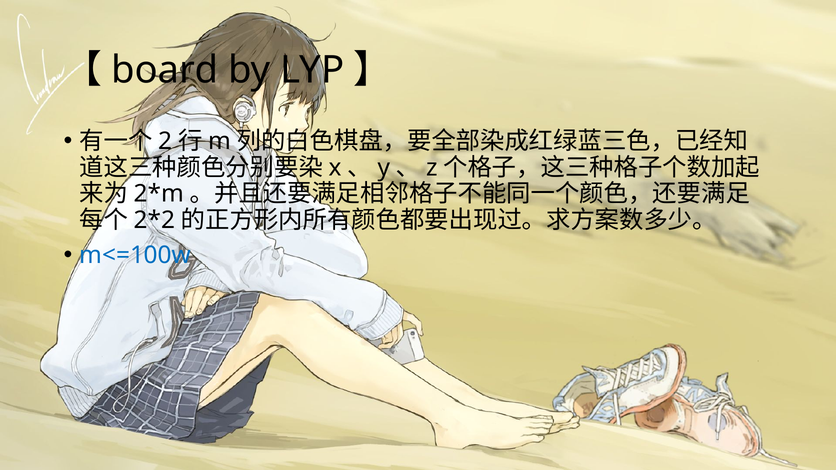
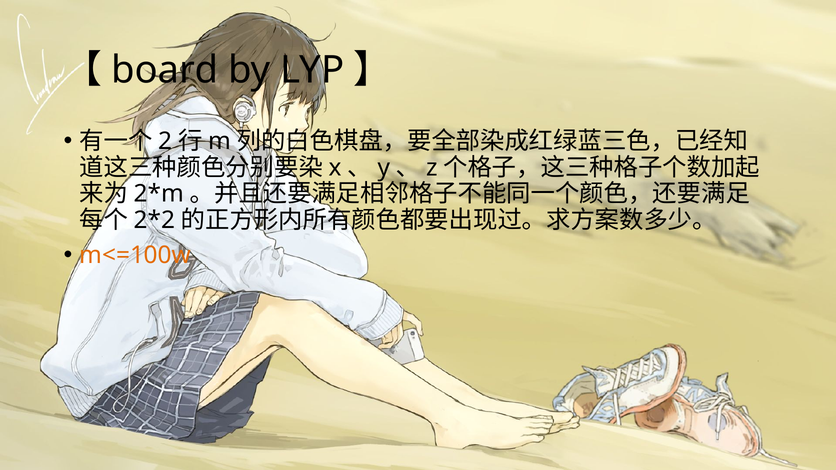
m<=100w colour: blue -> orange (135, 255)
